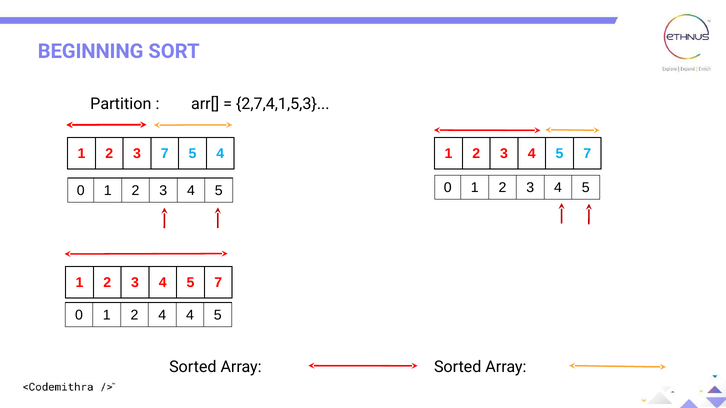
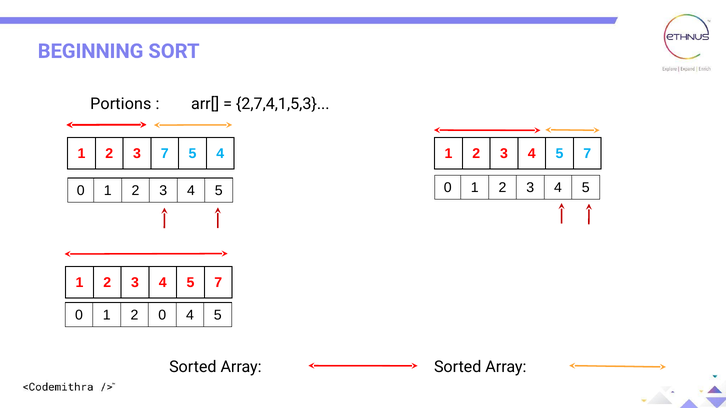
Partition: Partition -> Portions (121, 104)
2 4: 4 -> 0 (162, 315)
